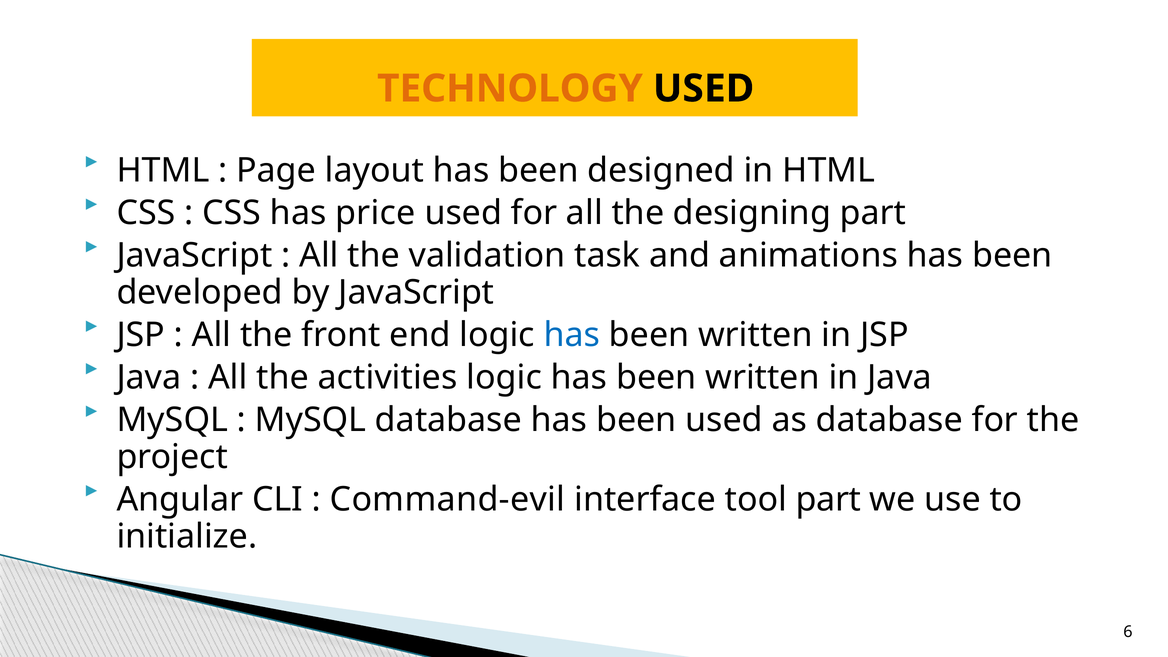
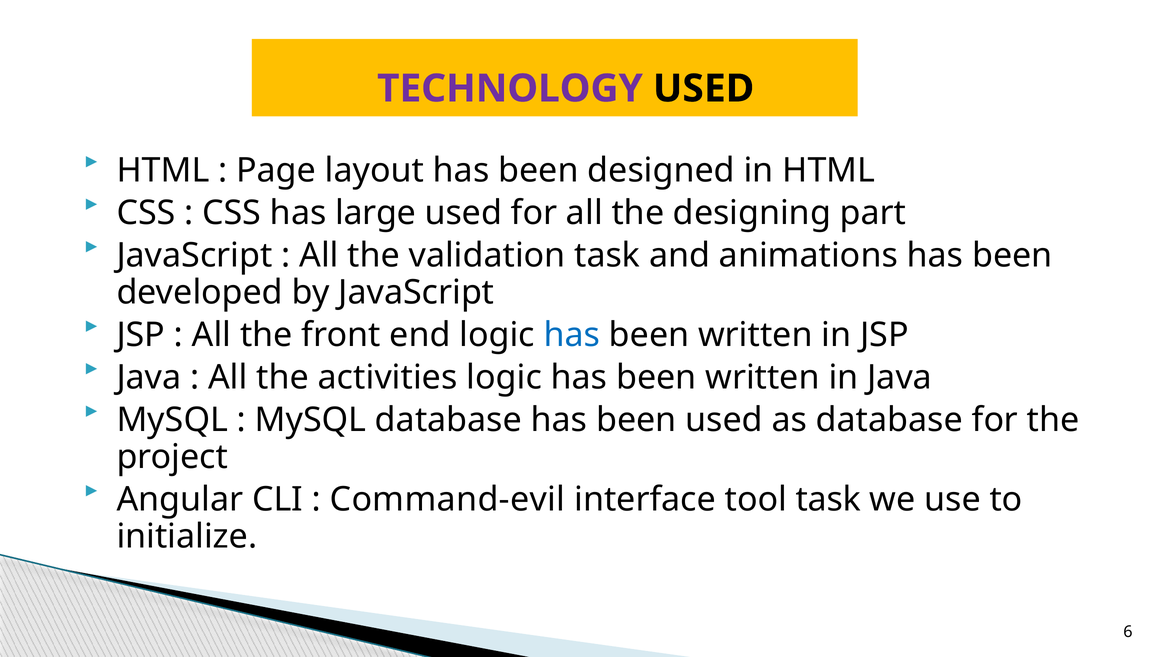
TECHNOLOGY colour: orange -> purple (510, 89)
price: price -> large (376, 213)
tool part: part -> task (828, 500)
